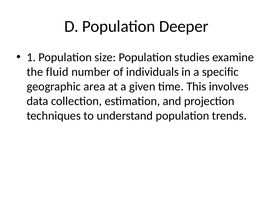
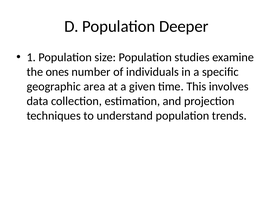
fluid: fluid -> ones (57, 72)
